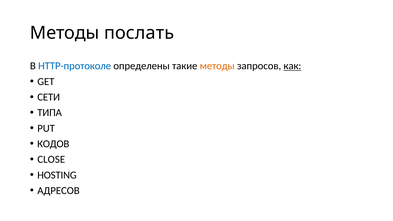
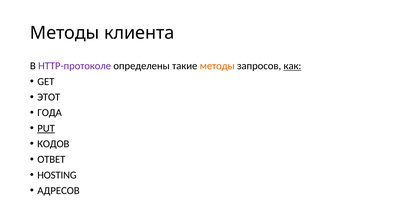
послать: послать -> клиента (139, 33)
HTTP-протоколе colour: blue -> purple (75, 66)
СЕТИ: СЕТИ -> ЭТОТ (49, 97)
ТИПА: ТИПА -> ГОДА (50, 113)
PUT underline: none -> present (46, 128)
СLOSE: СLOSE -> ОТВЕТ (51, 160)
